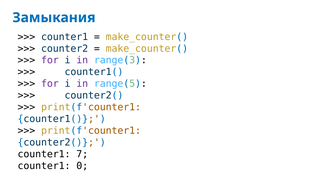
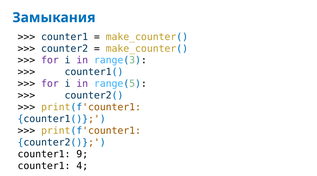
7: 7 -> 9 (82, 154)
0: 0 -> 4 (82, 166)
